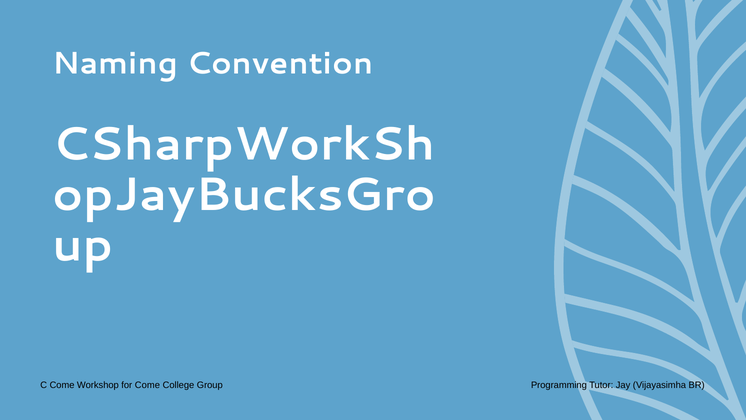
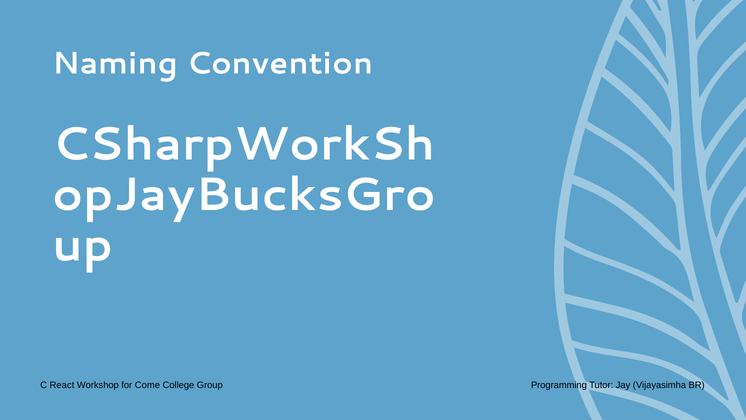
C Come: Come -> React (62, 385)
